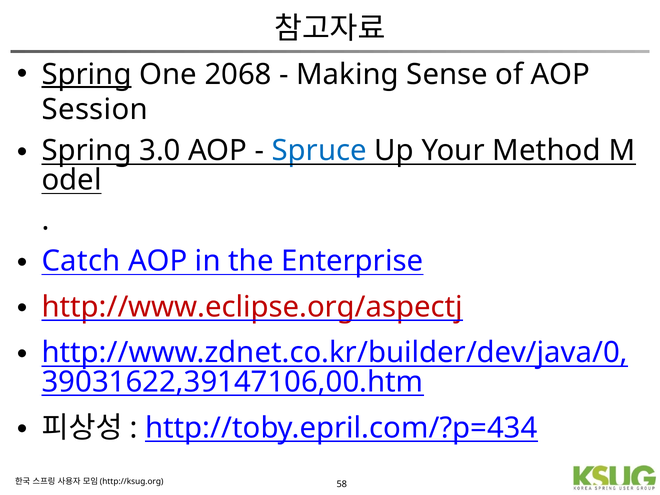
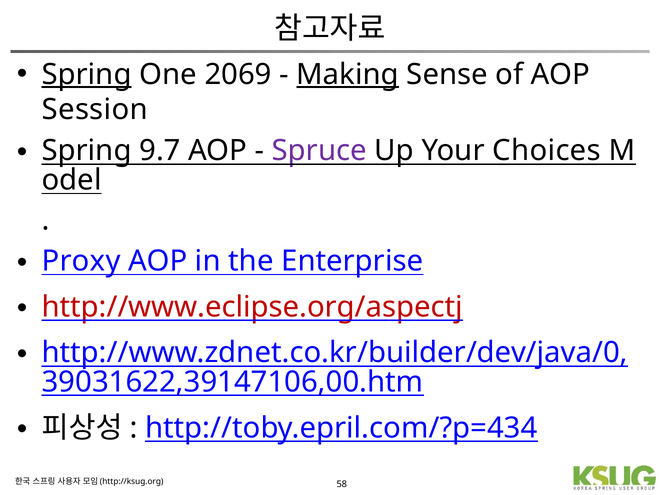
2068: 2068 -> 2069 (238, 75)
Making underline: none -> present (348, 75)
3.0: 3.0 -> 9.7 (160, 151)
Spruce colour: blue -> purple (319, 151)
Method: Method -> Choices (547, 151)
Catch: Catch -> Proxy (81, 261)
